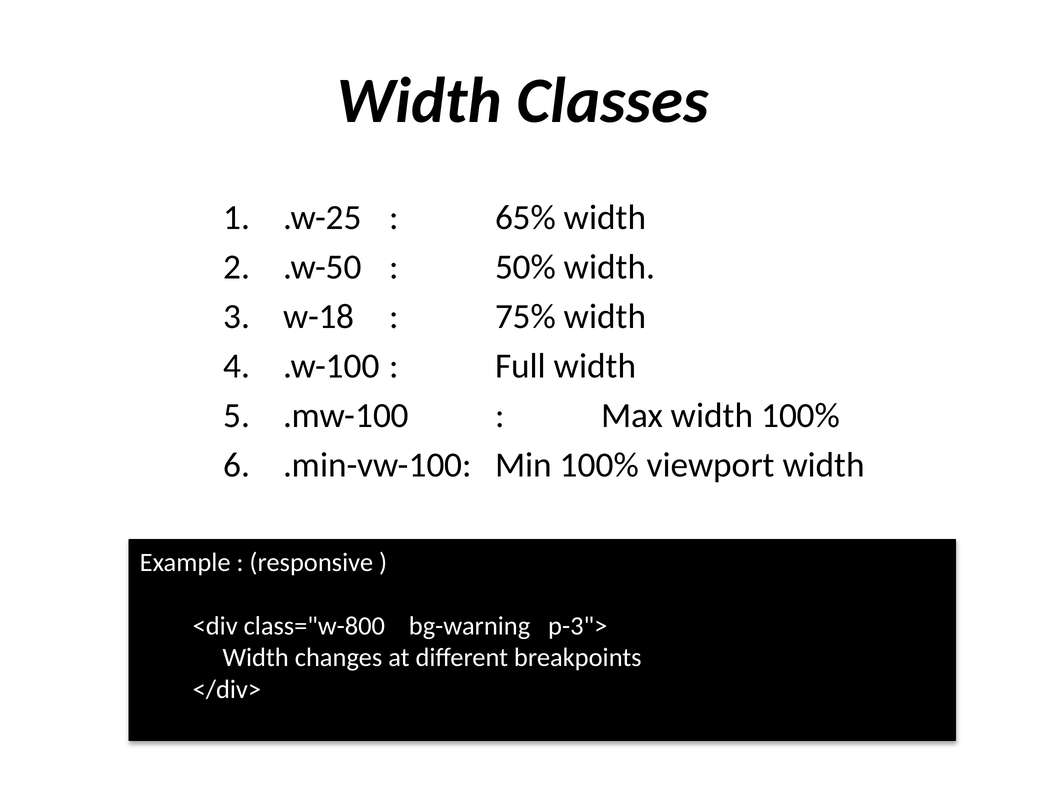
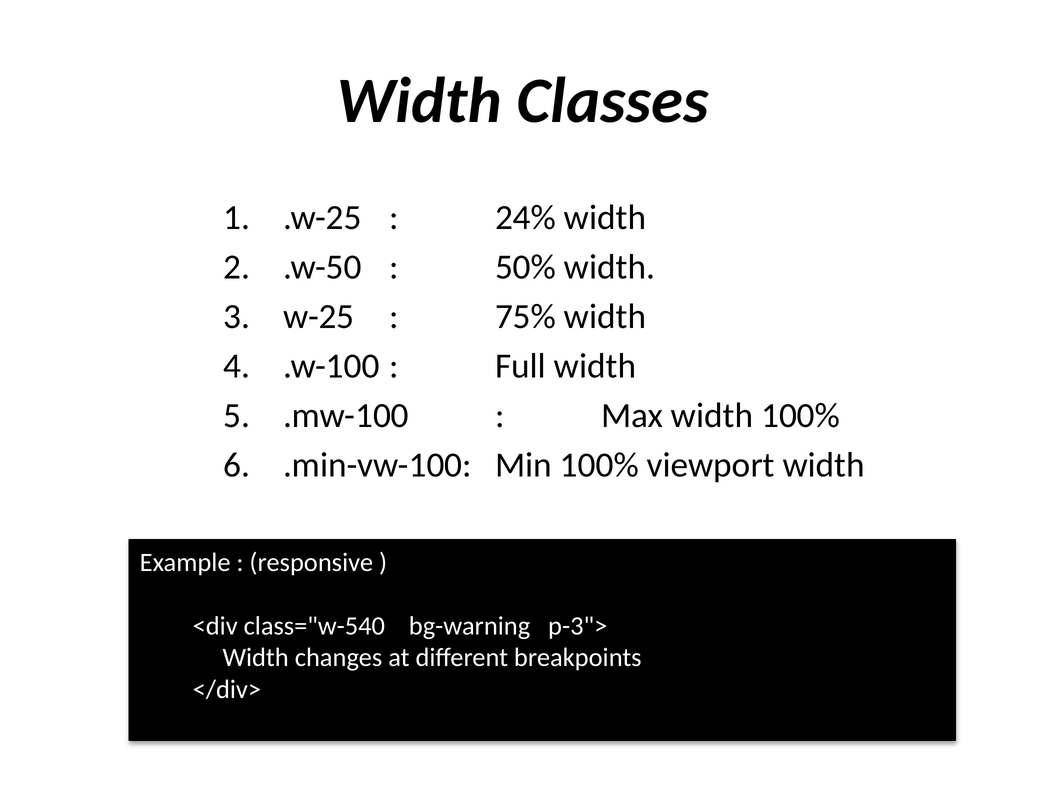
65%: 65% -> 24% (526, 218)
w-18: w-18 -> w-25 (319, 317)
class="w-800: class="w-800 -> class="w-540 (314, 626)
